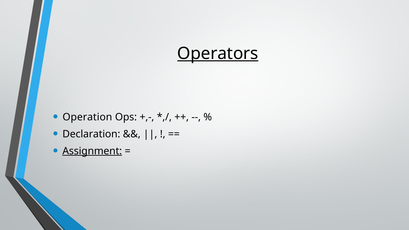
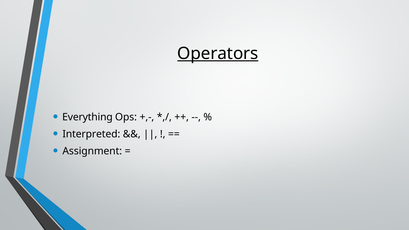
Operation: Operation -> Everything (87, 117)
Declaration: Declaration -> Interpreted (91, 134)
Assignment underline: present -> none (92, 151)
